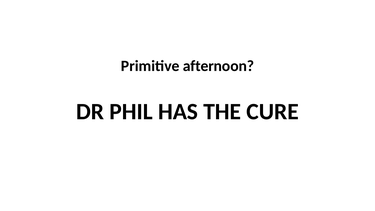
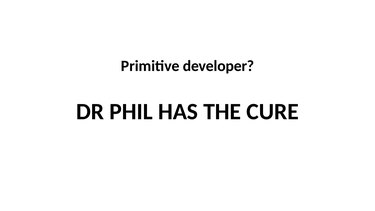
afternoon: afternoon -> developer (218, 66)
